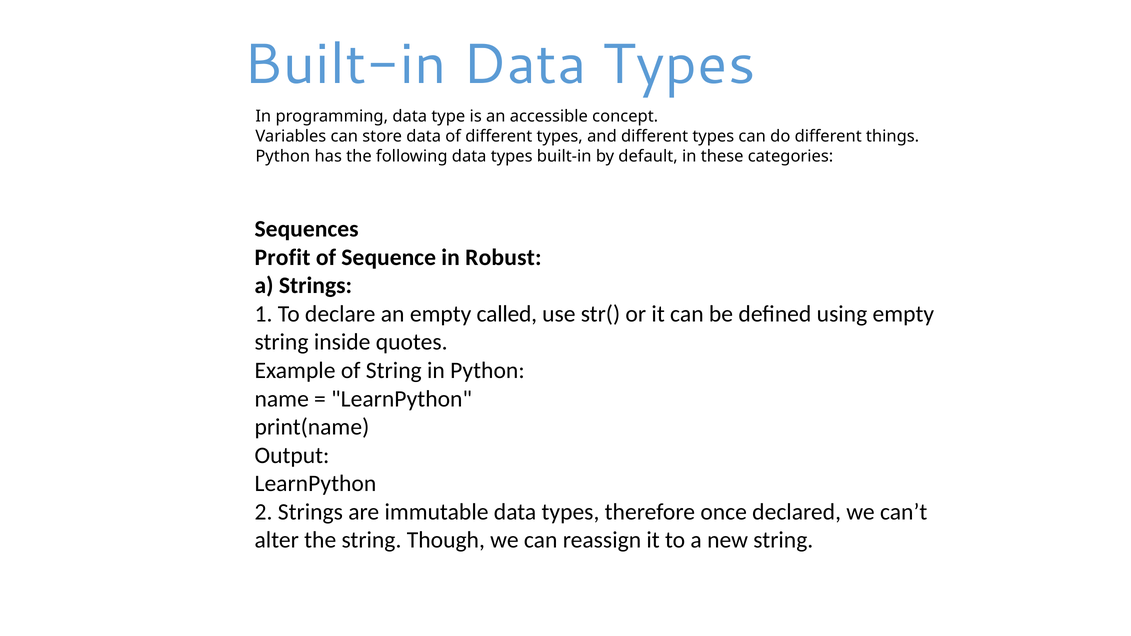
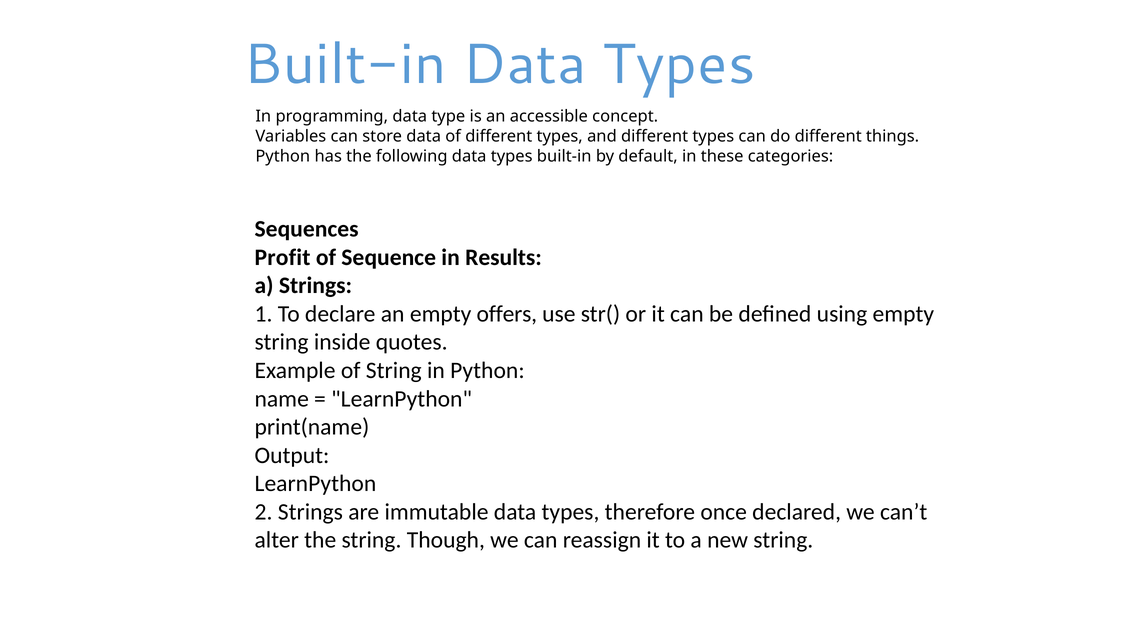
Robust: Robust -> Results (504, 257)
called: called -> offers (507, 314)
